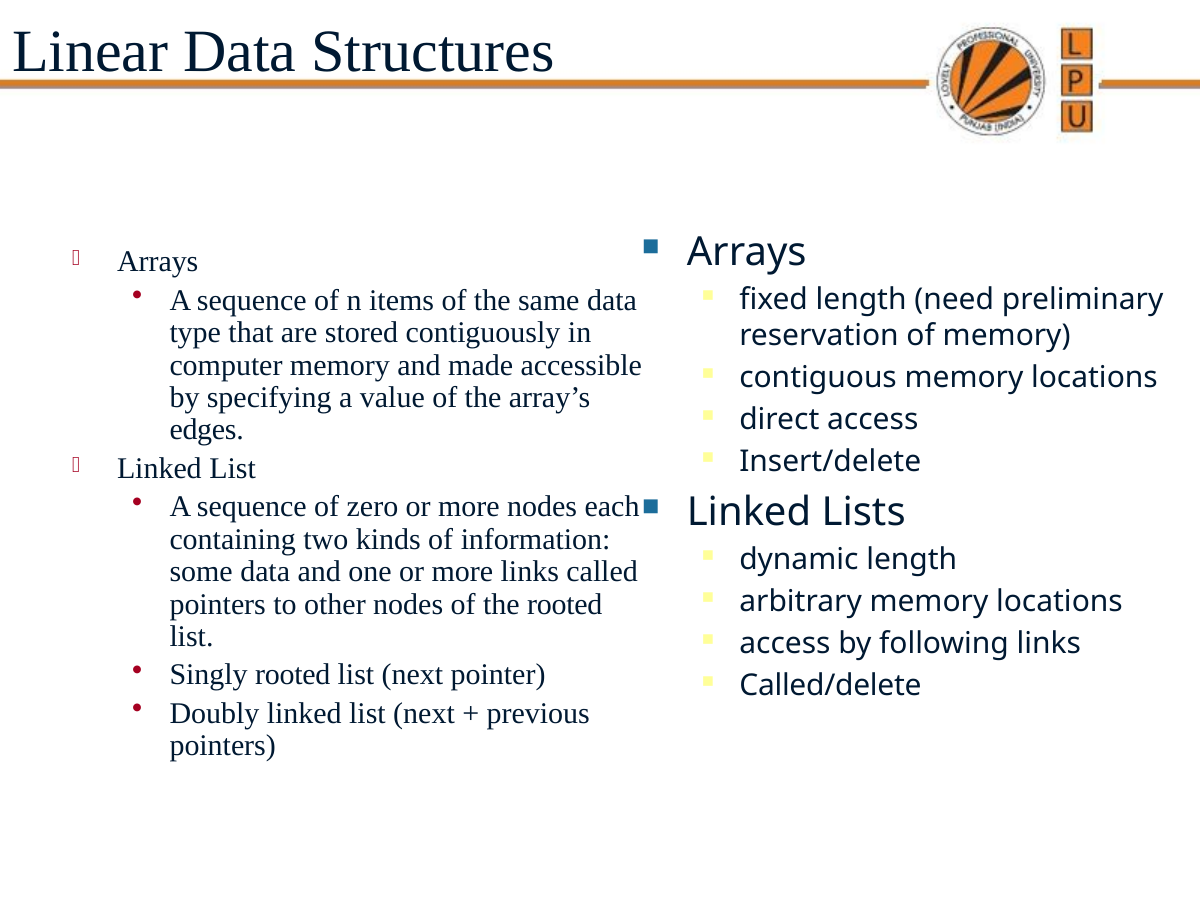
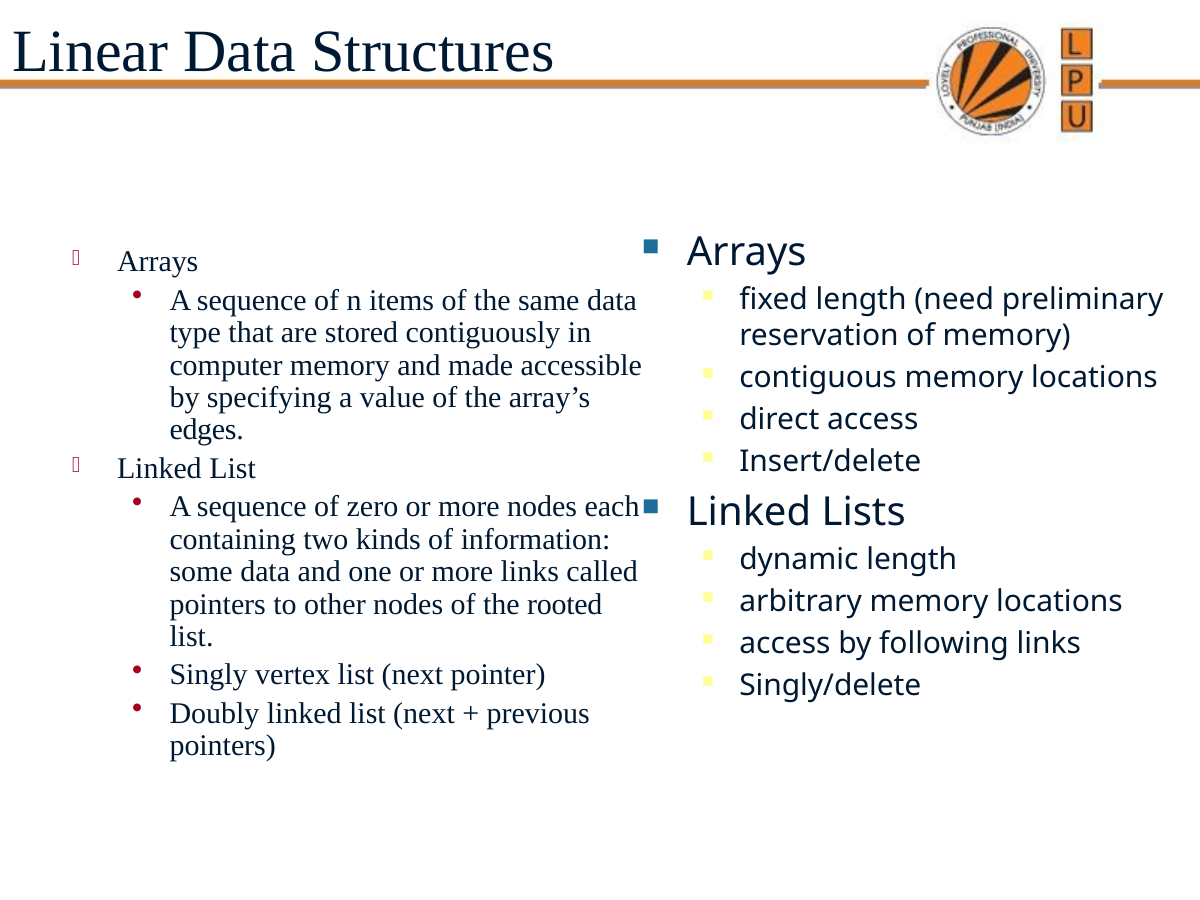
Singly rooted: rooted -> vertex (293, 675)
Called/delete: Called/delete -> Singly/delete (830, 686)
